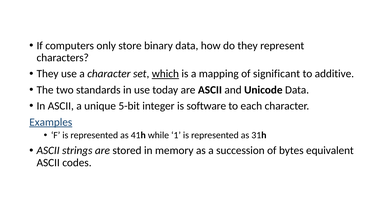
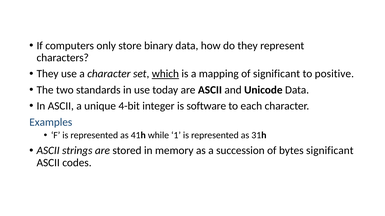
additive: additive -> positive (334, 74)
5-bit: 5-bit -> 4-bit (129, 106)
Examples underline: present -> none (51, 122)
bytes equivalent: equivalent -> significant (330, 151)
